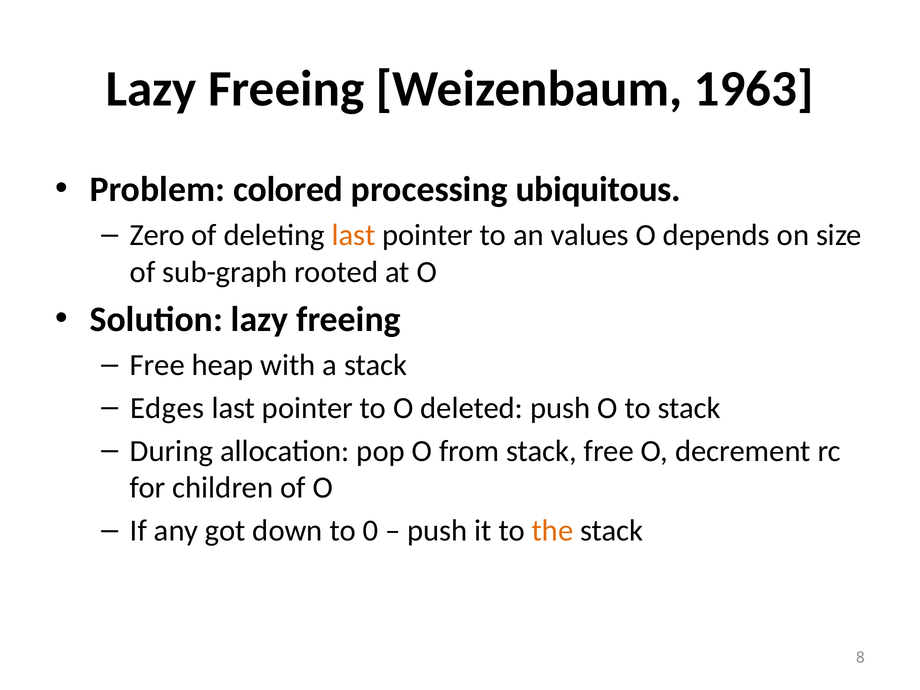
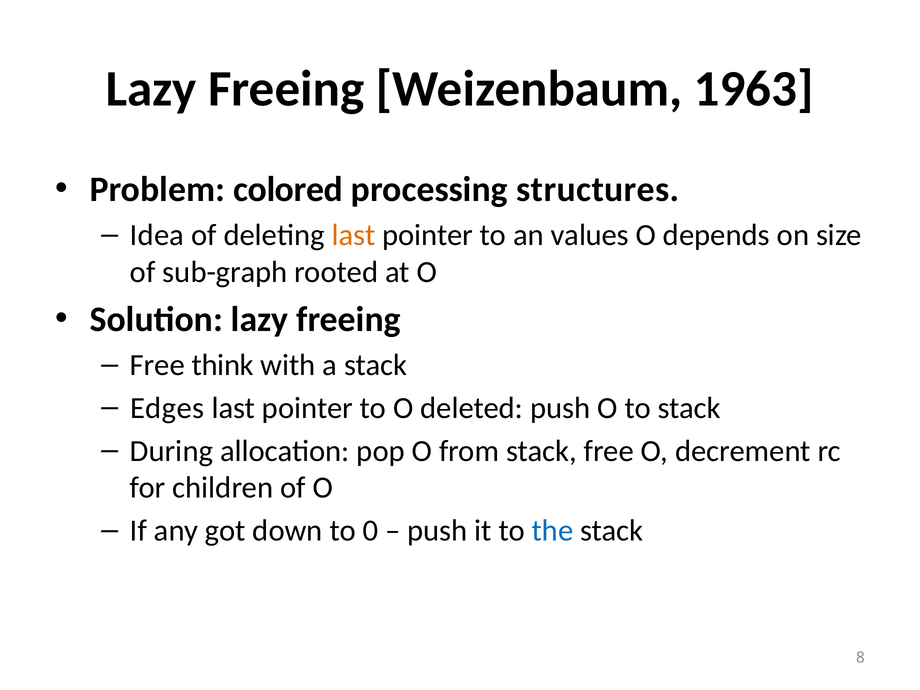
ubiquitous: ubiquitous -> structures (598, 190)
Zero: Zero -> Idea (157, 235)
heap: heap -> think (223, 365)
the colour: orange -> blue (553, 531)
